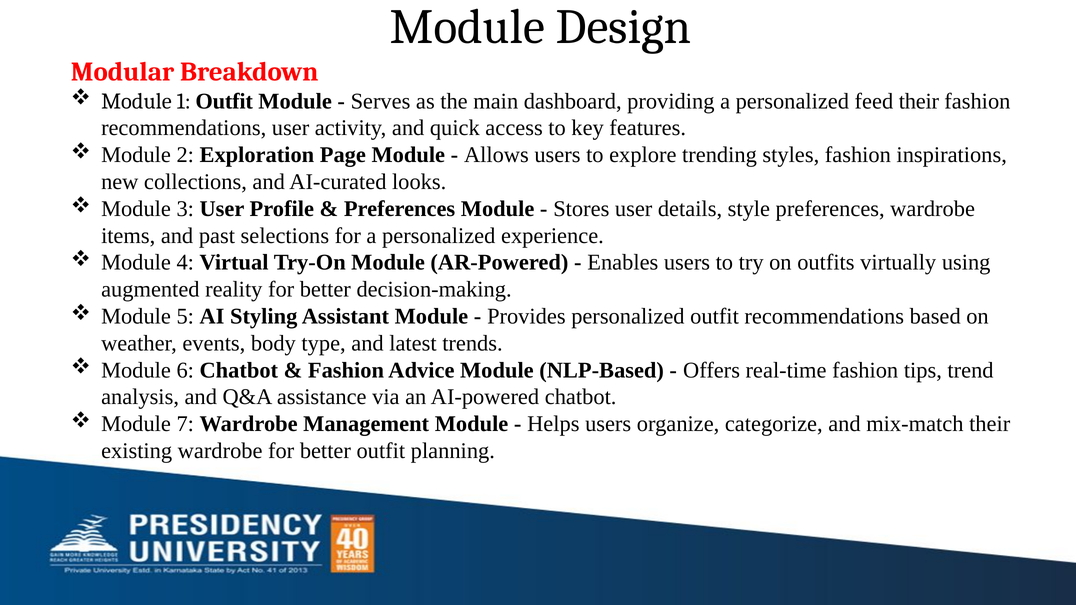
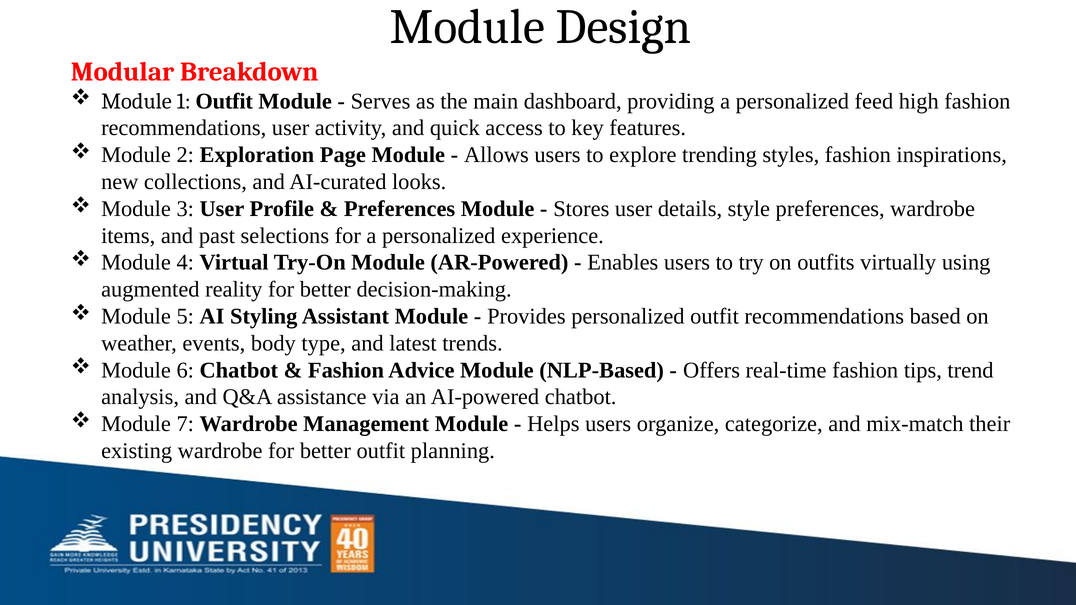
feed their: their -> high (919, 101)
